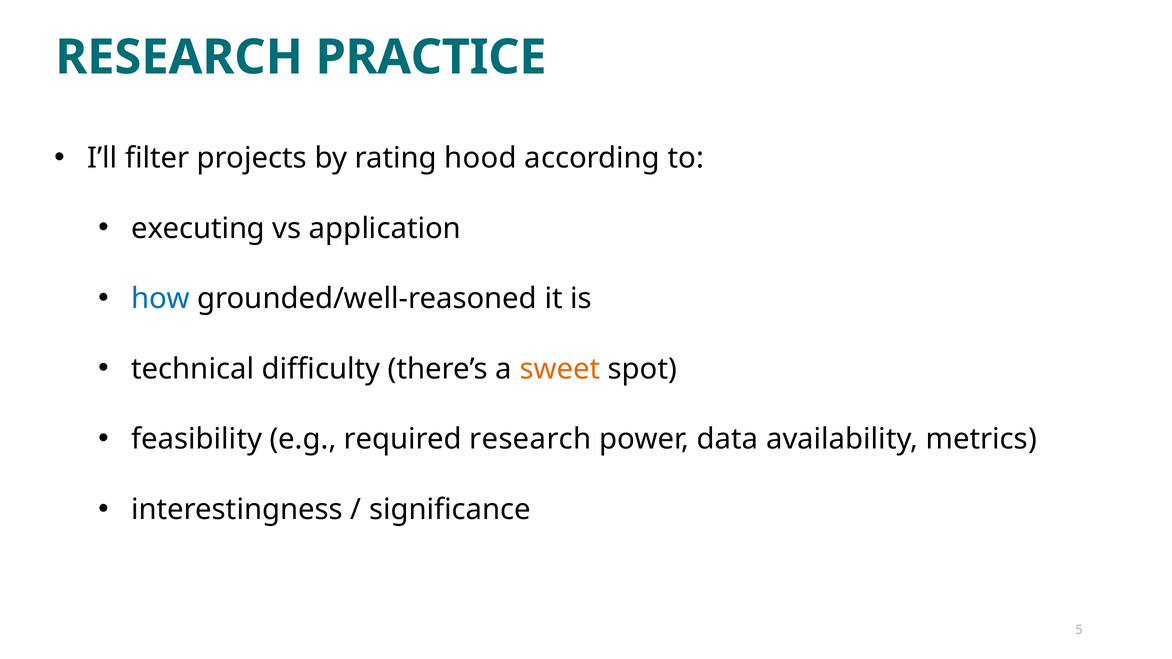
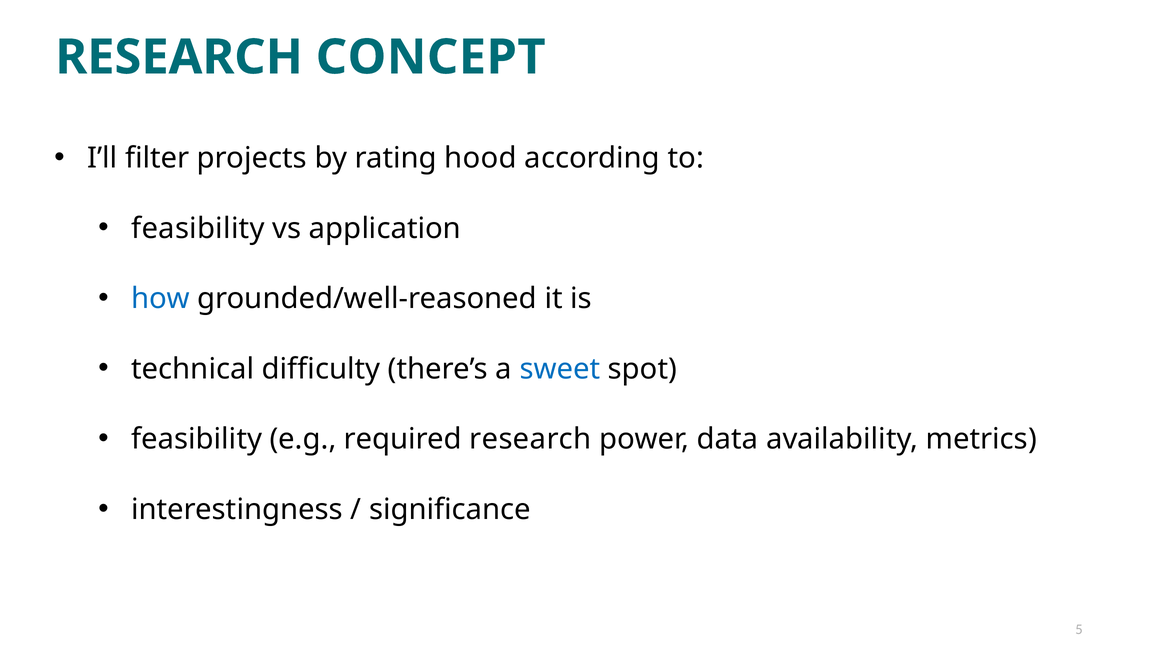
PRACTICE: PRACTICE -> CONCEPT (431, 57)
executing: executing -> feasibility (198, 228)
sweet colour: orange -> blue (560, 369)
